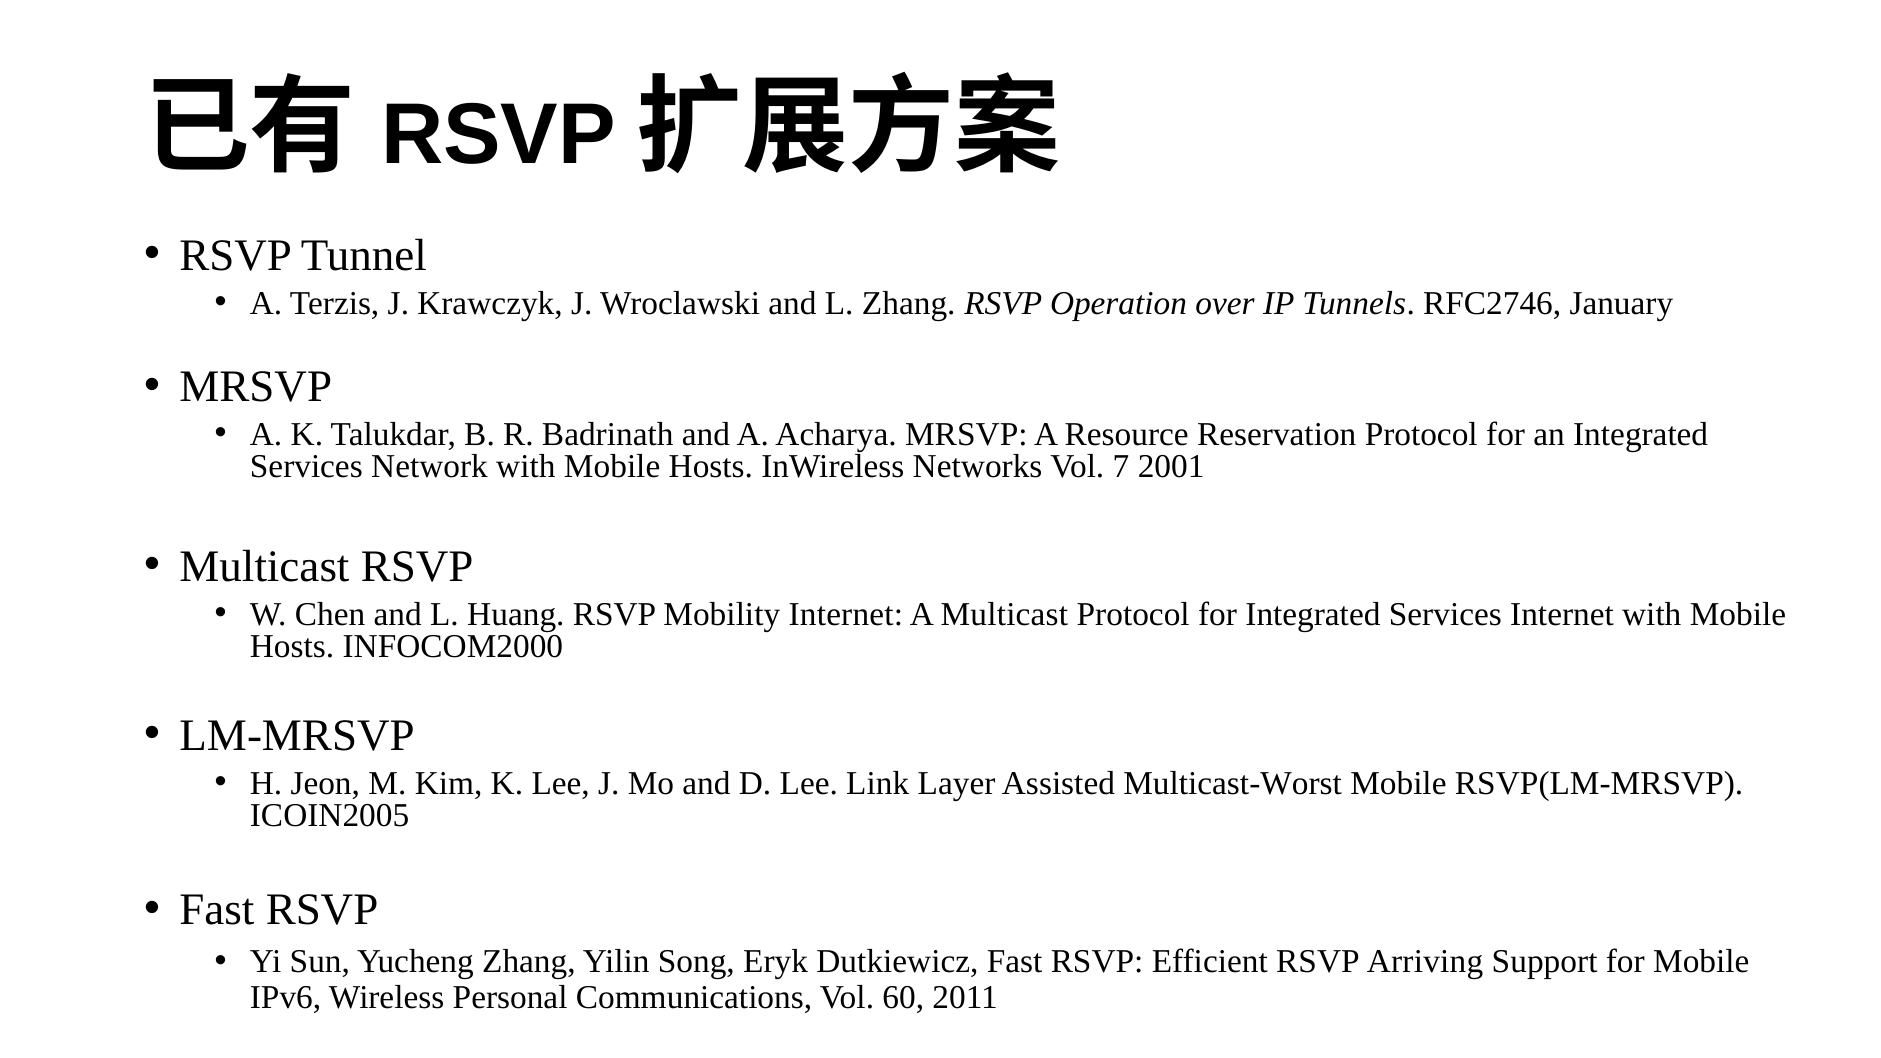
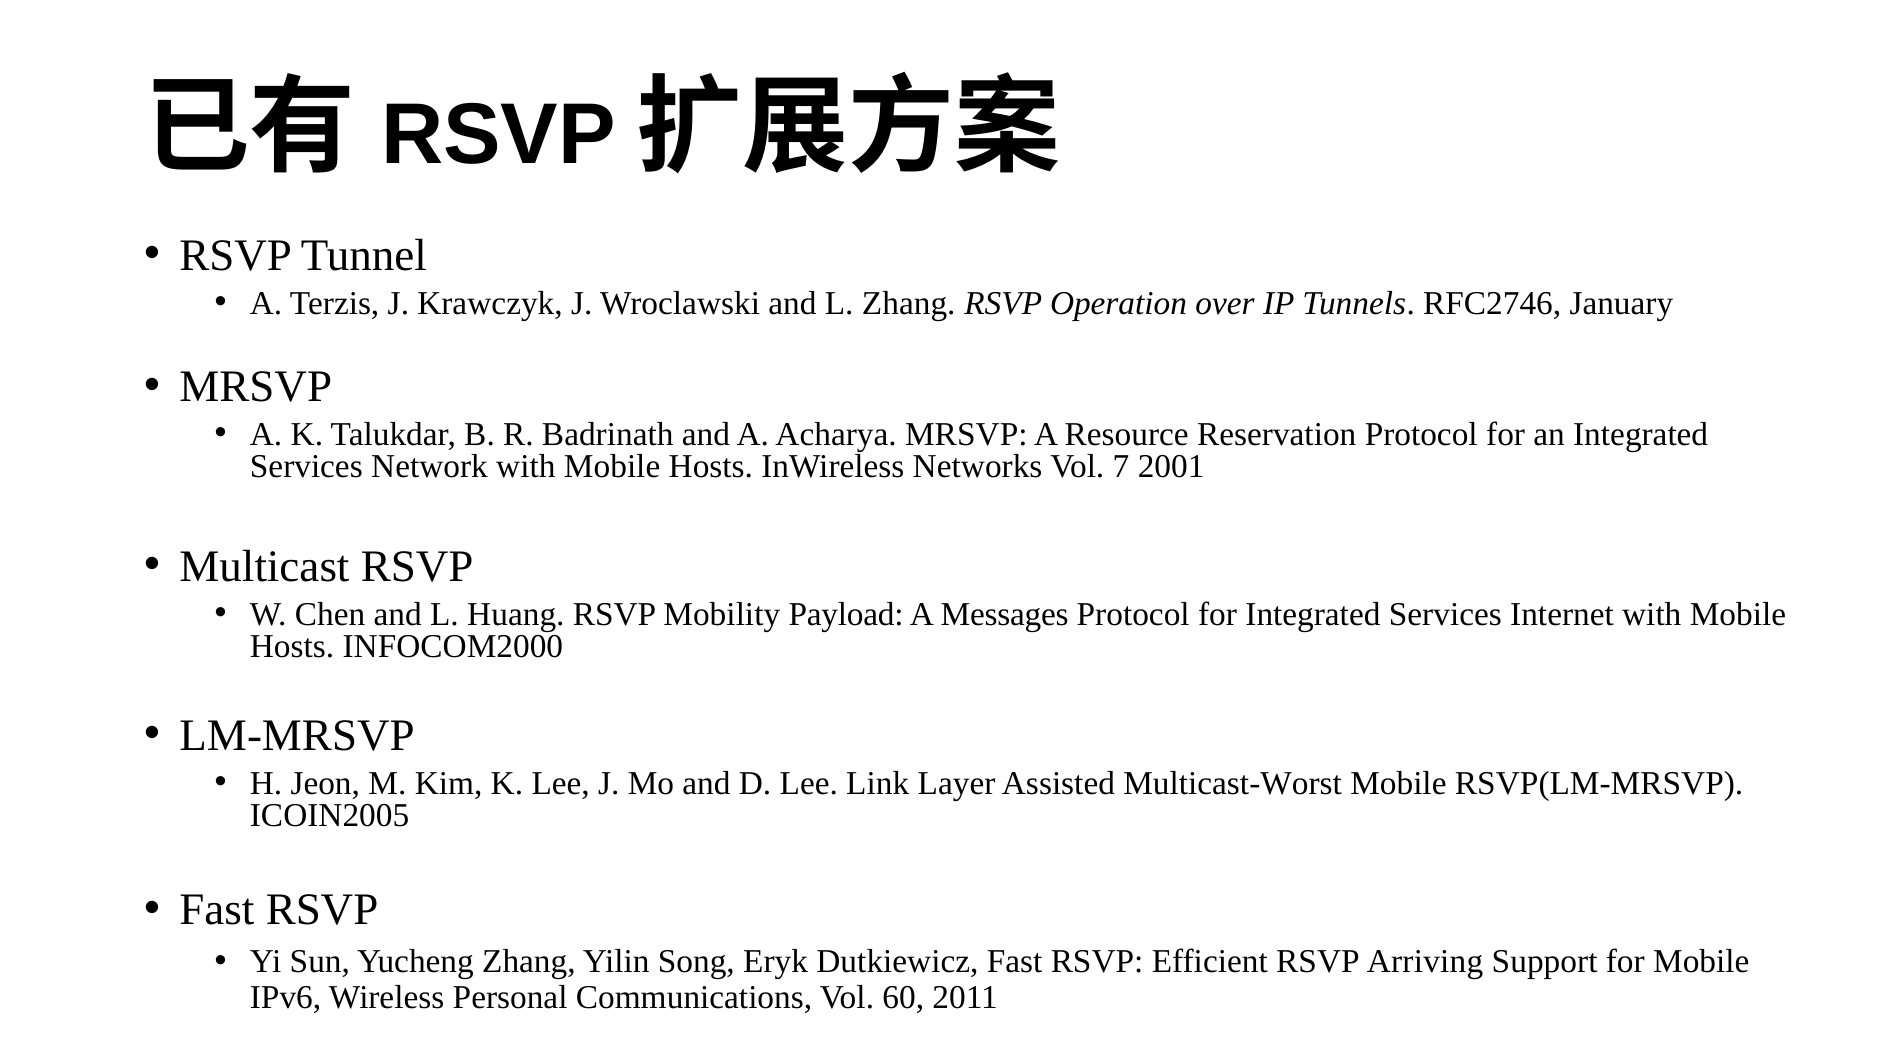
Mobility Internet: Internet -> Payload (846, 615)
A Multicast: Multicast -> Messages (1005, 615)
